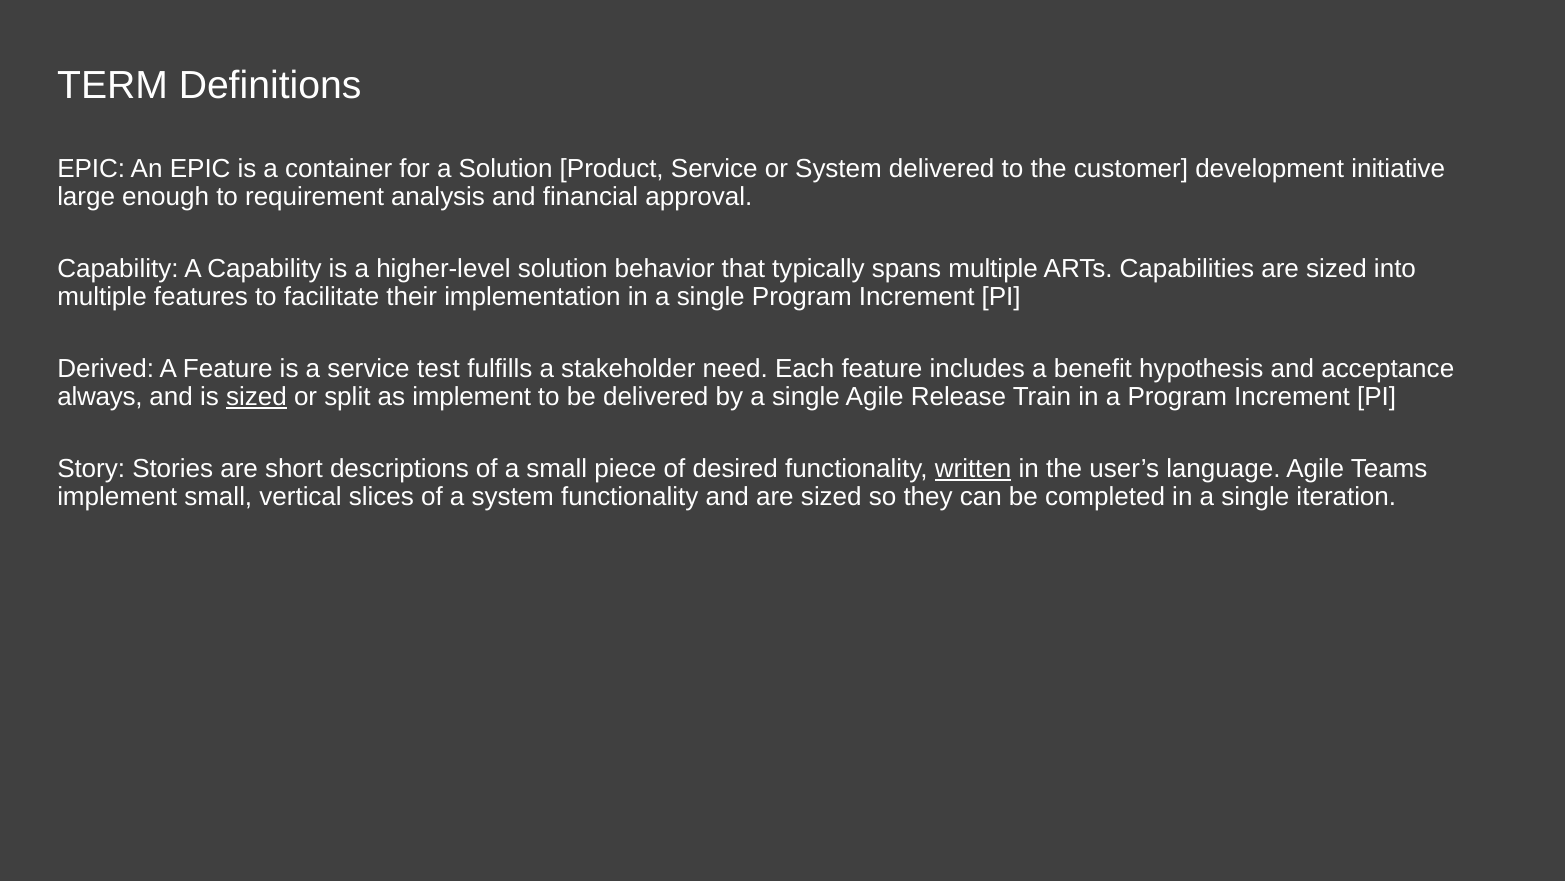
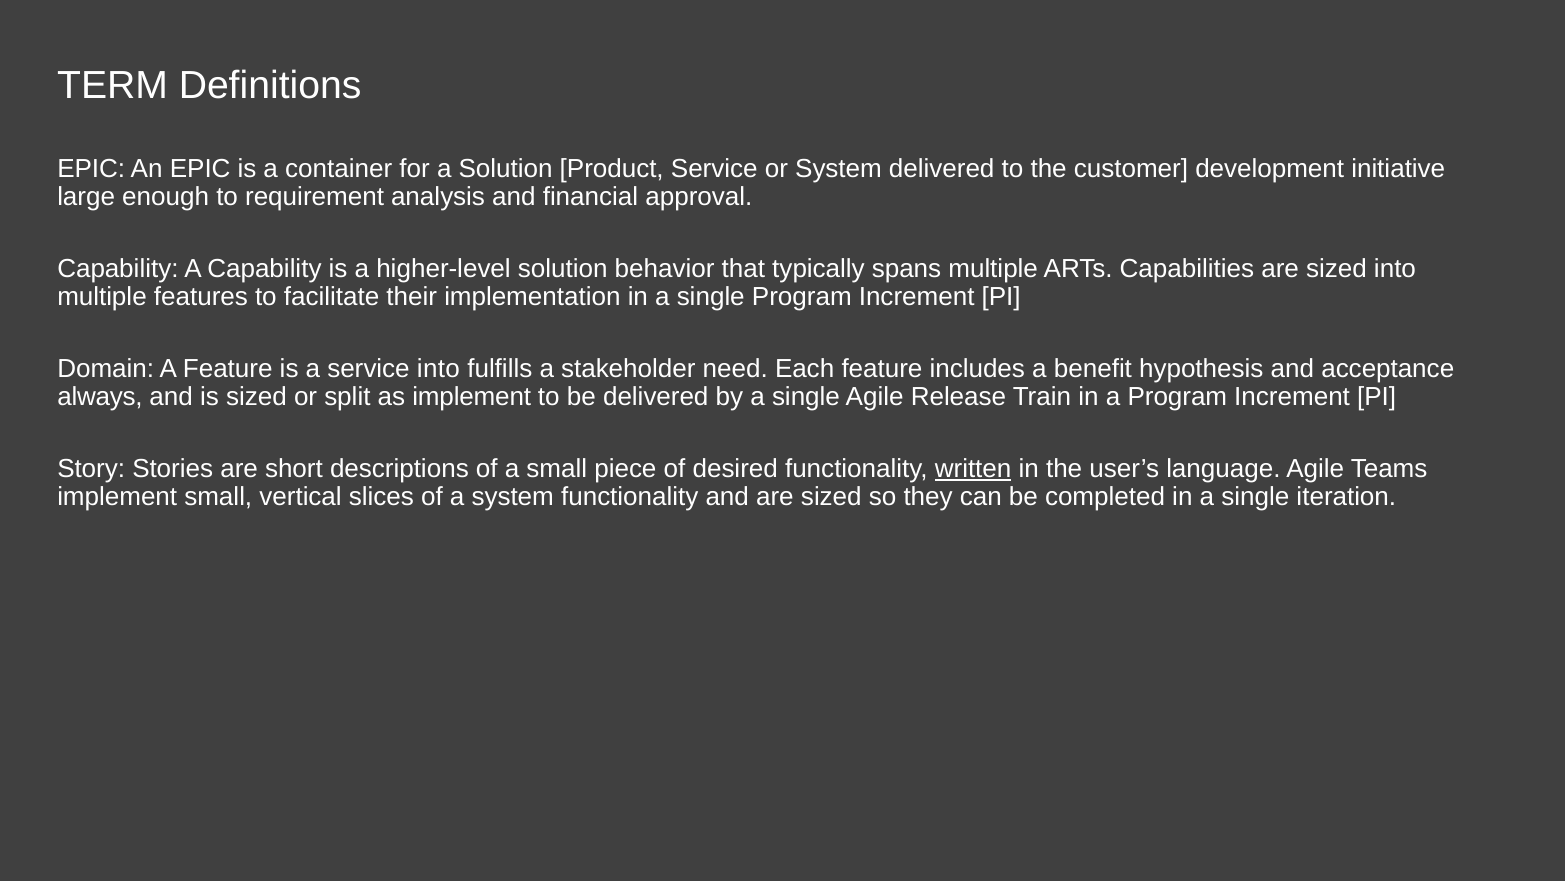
Derived: Derived -> Domain (106, 369)
service test: test -> into (438, 369)
sized underline: present -> none (256, 397)
